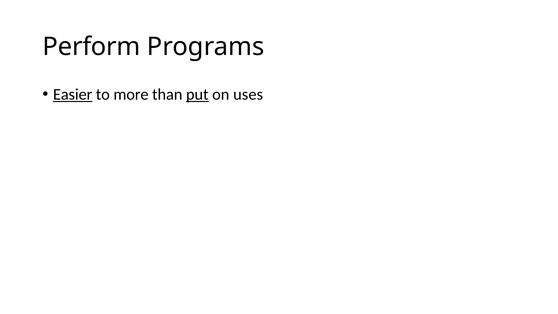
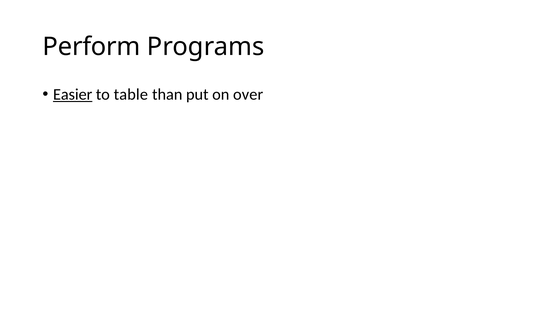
more: more -> table (131, 94)
put underline: present -> none (197, 94)
uses: uses -> over (248, 94)
